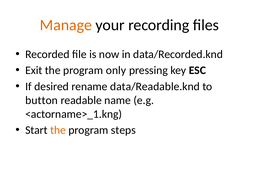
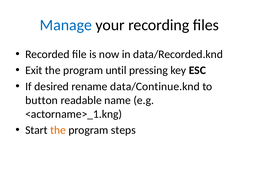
Manage colour: orange -> blue (66, 25)
only: only -> until (116, 70)
data/Readable.knd: data/Readable.knd -> data/Continue.knd (155, 87)
